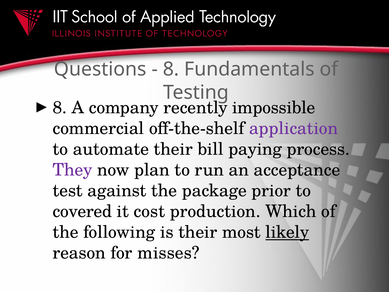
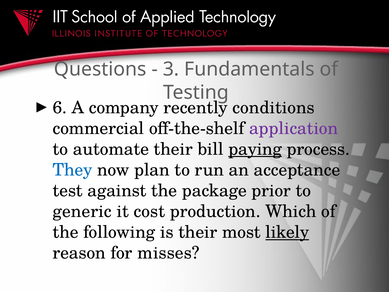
8: 8 -> 3 (171, 69)
8: 8 -> 6 (60, 108)
impossible: impossible -> conditions (274, 108)
paying underline: none -> present (255, 149)
They colour: purple -> blue (73, 170)
covered: covered -> generic (82, 211)
